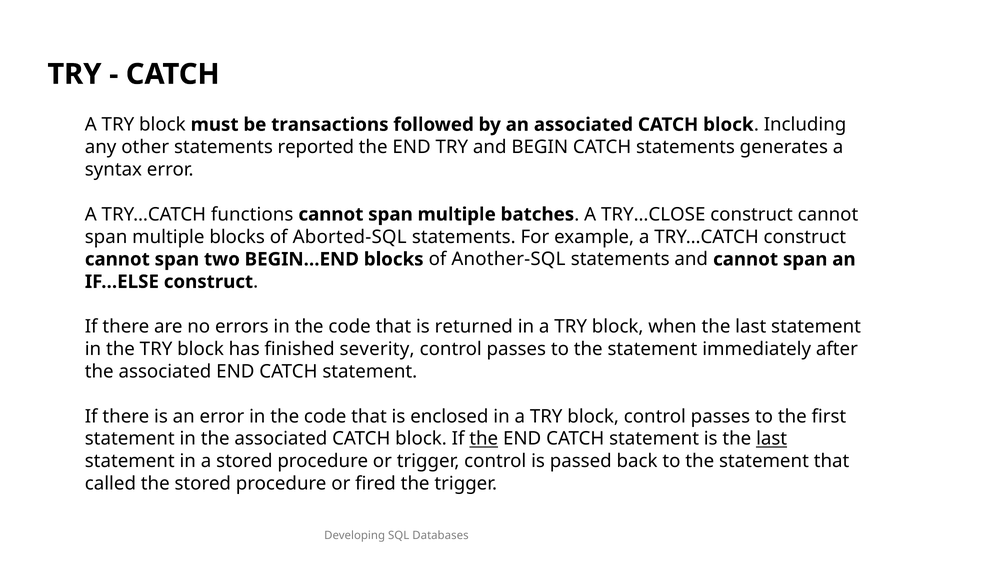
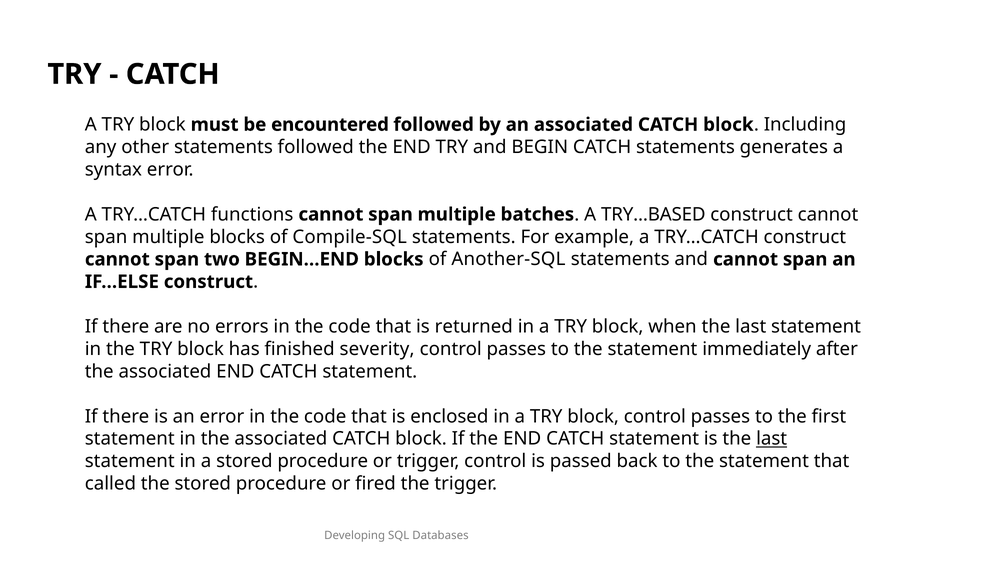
transactions: transactions -> encountered (330, 125)
statements reported: reported -> followed (316, 147)
TRY…CLOSE: TRY…CLOSE -> TRY…BASED (653, 215)
Aborted-SQL: Aborted-SQL -> Compile-SQL (350, 237)
the underline: present -> none (484, 439)
